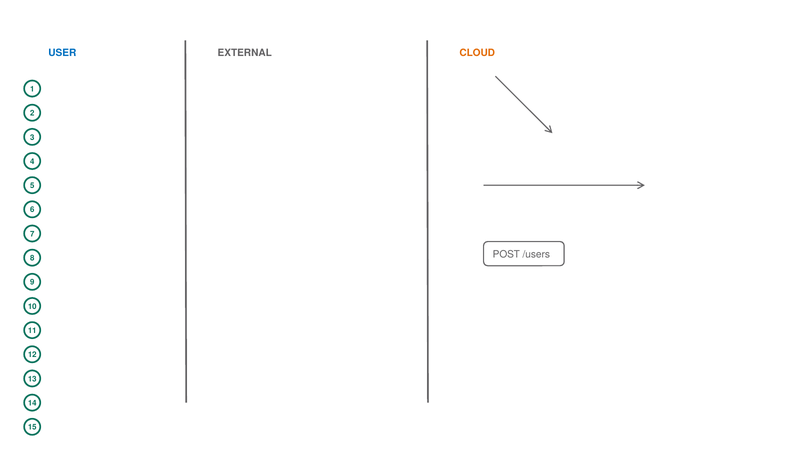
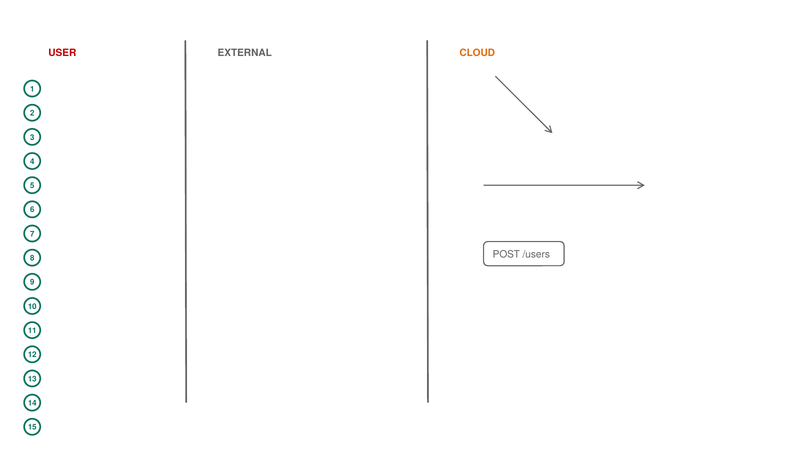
USER colour: blue -> red (62, 53)
